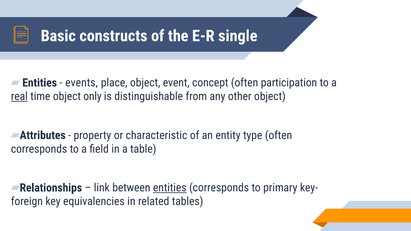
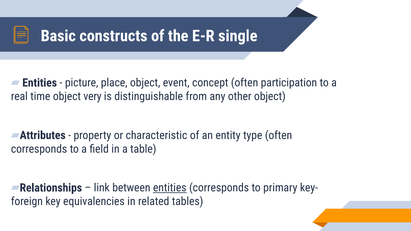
events: events -> picture (82, 83)
real underline: present -> none (19, 97)
only: only -> very (92, 97)
